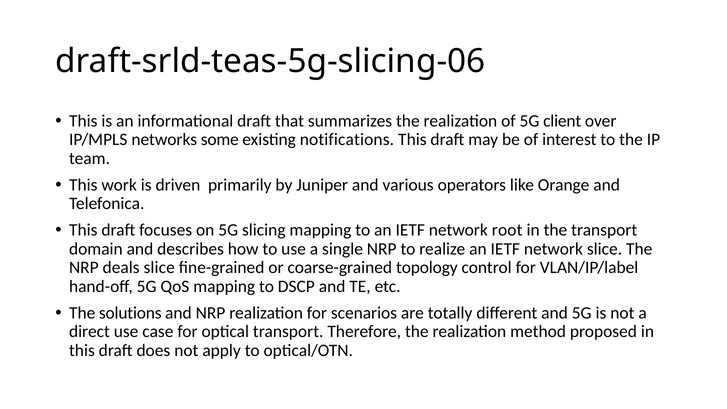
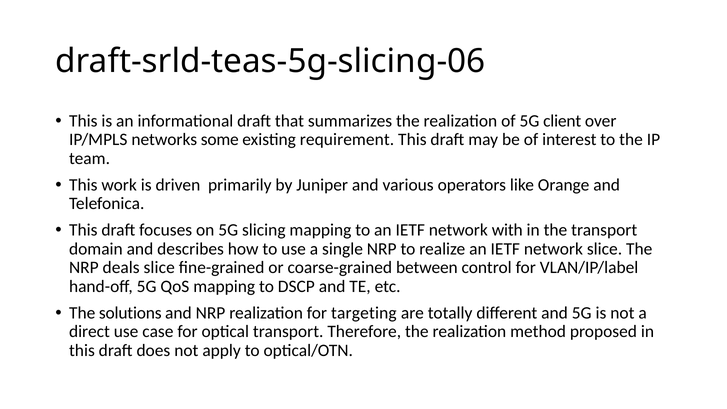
notifications: notifications -> requirement (347, 140)
root: root -> with (507, 230)
topology: topology -> between (427, 268)
scenarios: scenarios -> targeting (364, 313)
